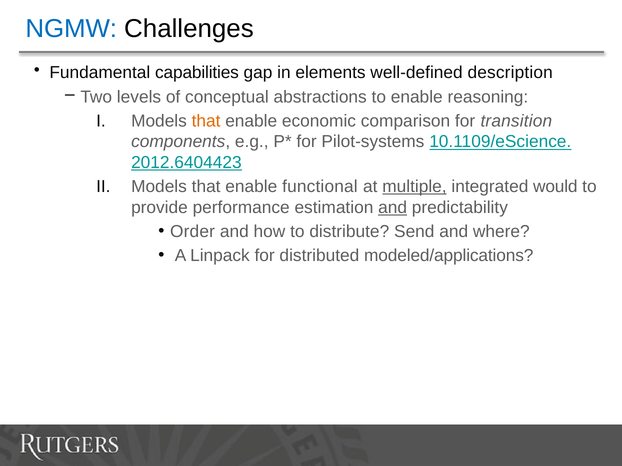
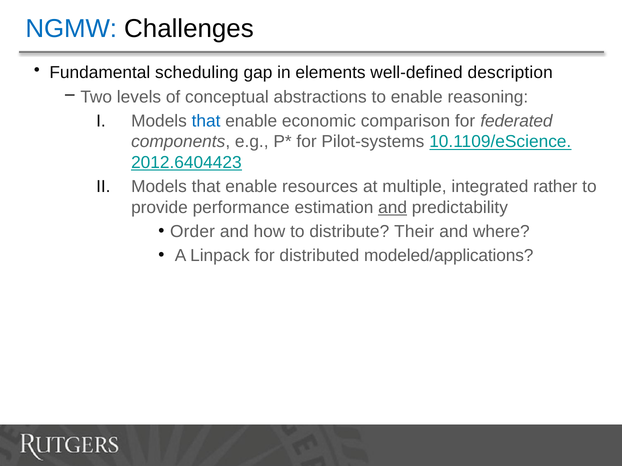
capabilities: capabilities -> scheduling (197, 73)
that colour: orange -> blue (206, 121)
transition: transition -> federated (517, 121)
functional: functional -> resources (320, 187)
multiple underline: present -> none (414, 187)
would: would -> rather (555, 187)
Send: Send -> Their (414, 232)
